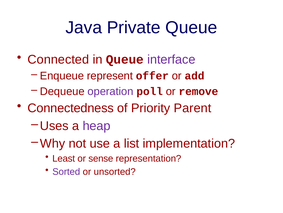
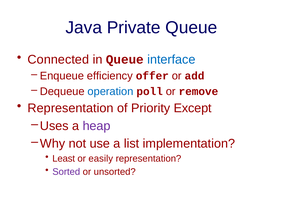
interface colour: purple -> blue (171, 59)
represent: represent -> efficiency (110, 76)
operation colour: purple -> blue (110, 91)
Connectedness: Connectedness -> Representation (71, 108)
Parent: Parent -> Except (193, 108)
sense: sense -> easily (101, 158)
